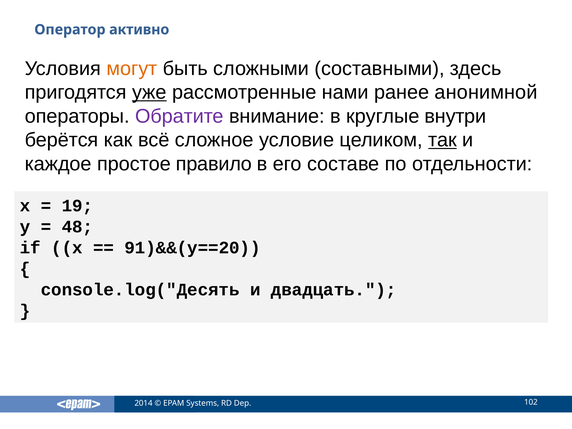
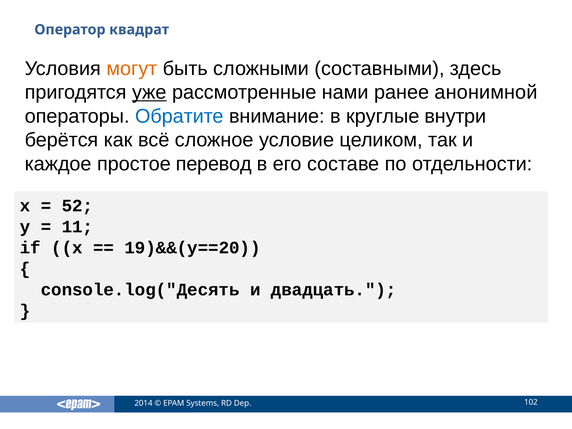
активно: активно -> квадрат (139, 30)
Обратите colour: purple -> blue (179, 116)
так underline: present -> none (443, 140)
правило: правило -> перевод (214, 164)
19: 19 -> 52 (77, 206)
48: 48 -> 11 (77, 227)
91)&&(y==20: 91)&&(y==20 -> 19)&&(y==20 (193, 248)
